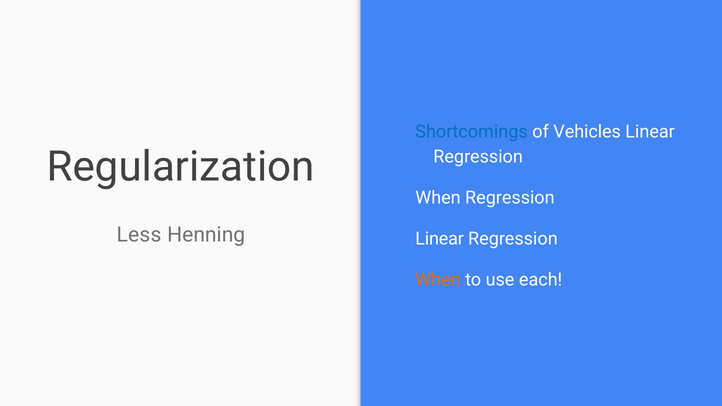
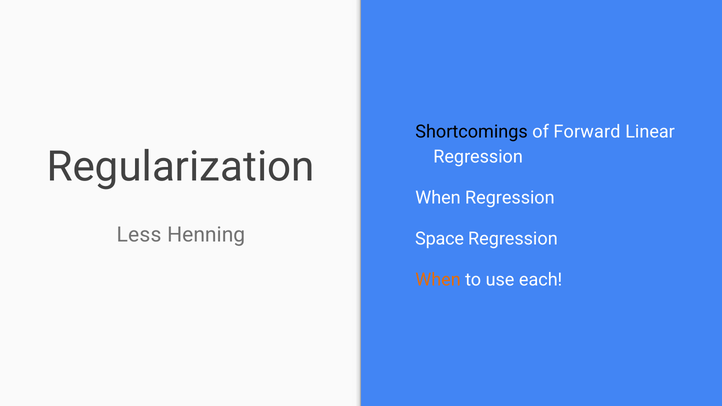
Shortcomings colour: blue -> black (472, 132)
Vehicles: Vehicles -> Forward (587, 132)
Linear: Linear -> Space (440, 239)
